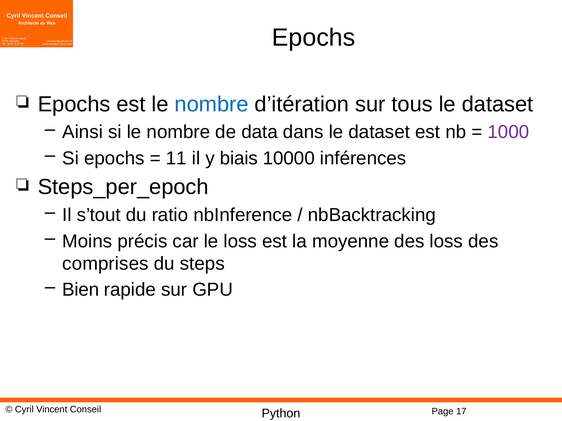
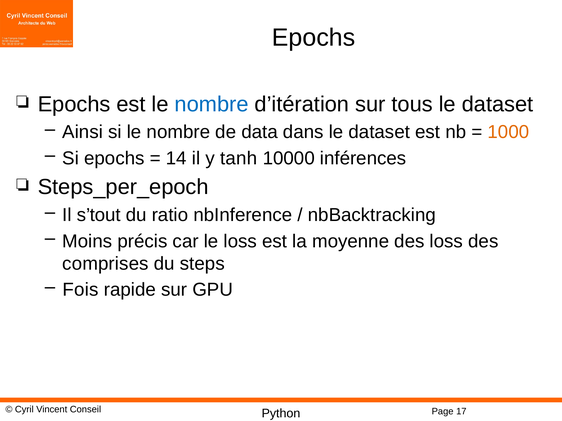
1000 colour: purple -> orange (508, 132)
11: 11 -> 14 (176, 158)
biais: biais -> tanh (239, 158)
Bien: Bien -> Fois (80, 290)
